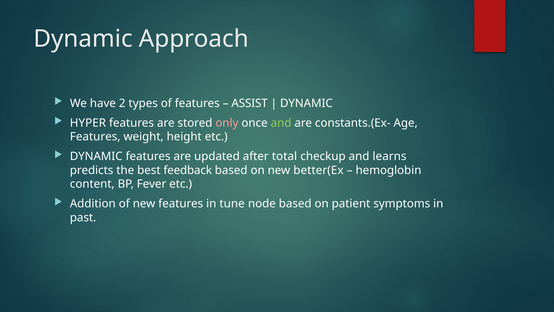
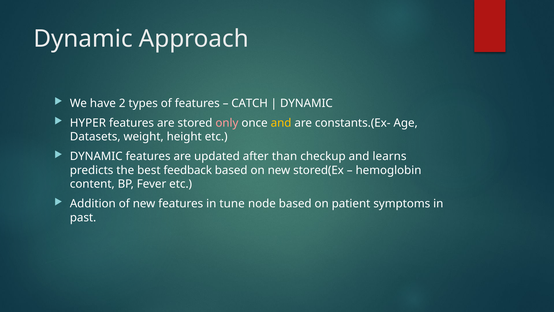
ASSIST: ASSIST -> CATCH (250, 103)
and colour: light green -> yellow (281, 123)
Features: Features -> Datasets (95, 137)
total: total -> than (285, 156)
better(Ex: better(Ex -> stored(Ex (319, 170)
